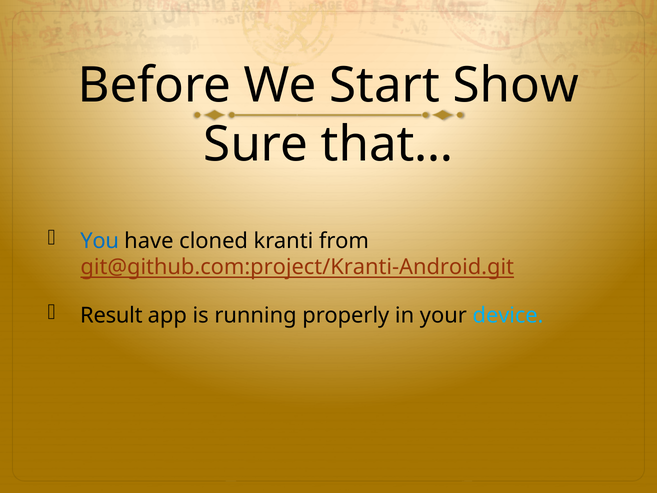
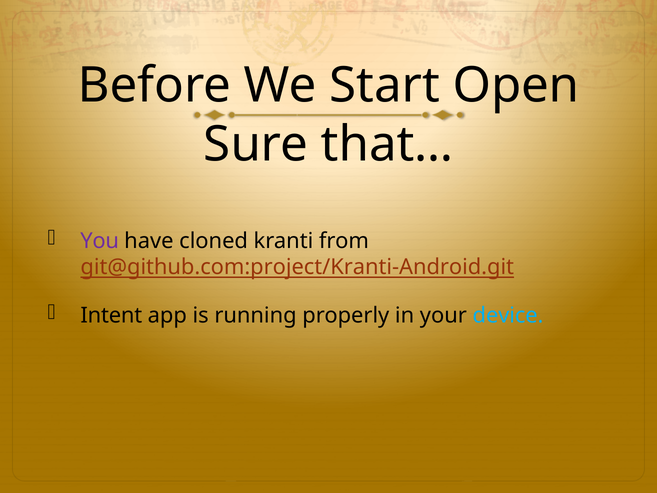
Show: Show -> Open (516, 85)
You colour: blue -> purple (100, 241)
Result: Result -> Intent (111, 315)
